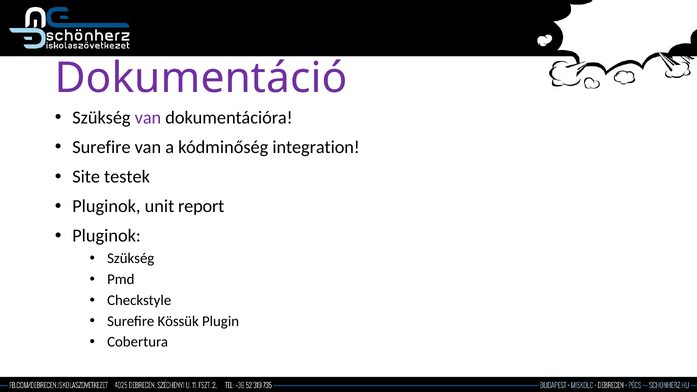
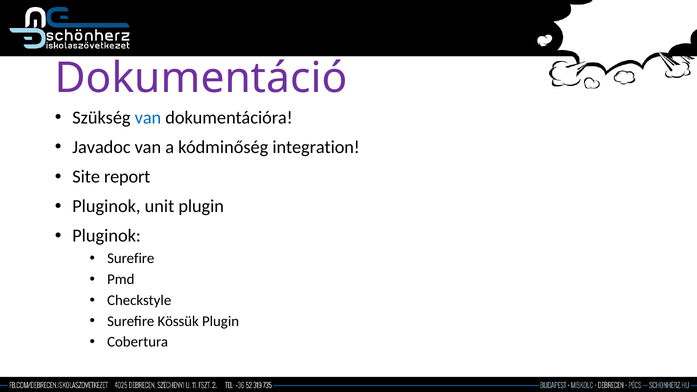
van colour: purple -> blue (148, 118)
Surefire: Surefire -> Javadoc (101, 147)
testek: testek -> report (127, 177)
unit report: report -> plugin (201, 206)
Szükség: Szükség -> Surefire (131, 259)
